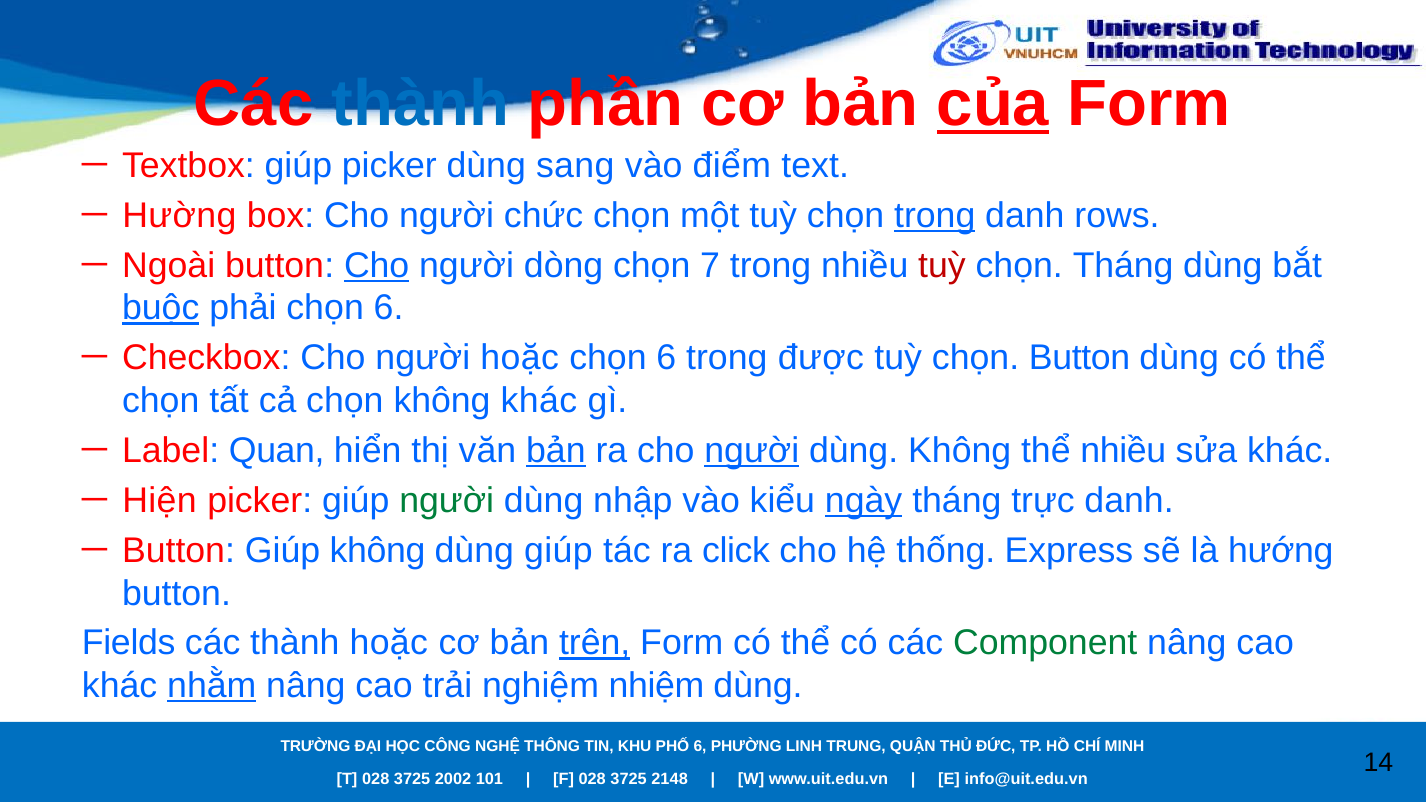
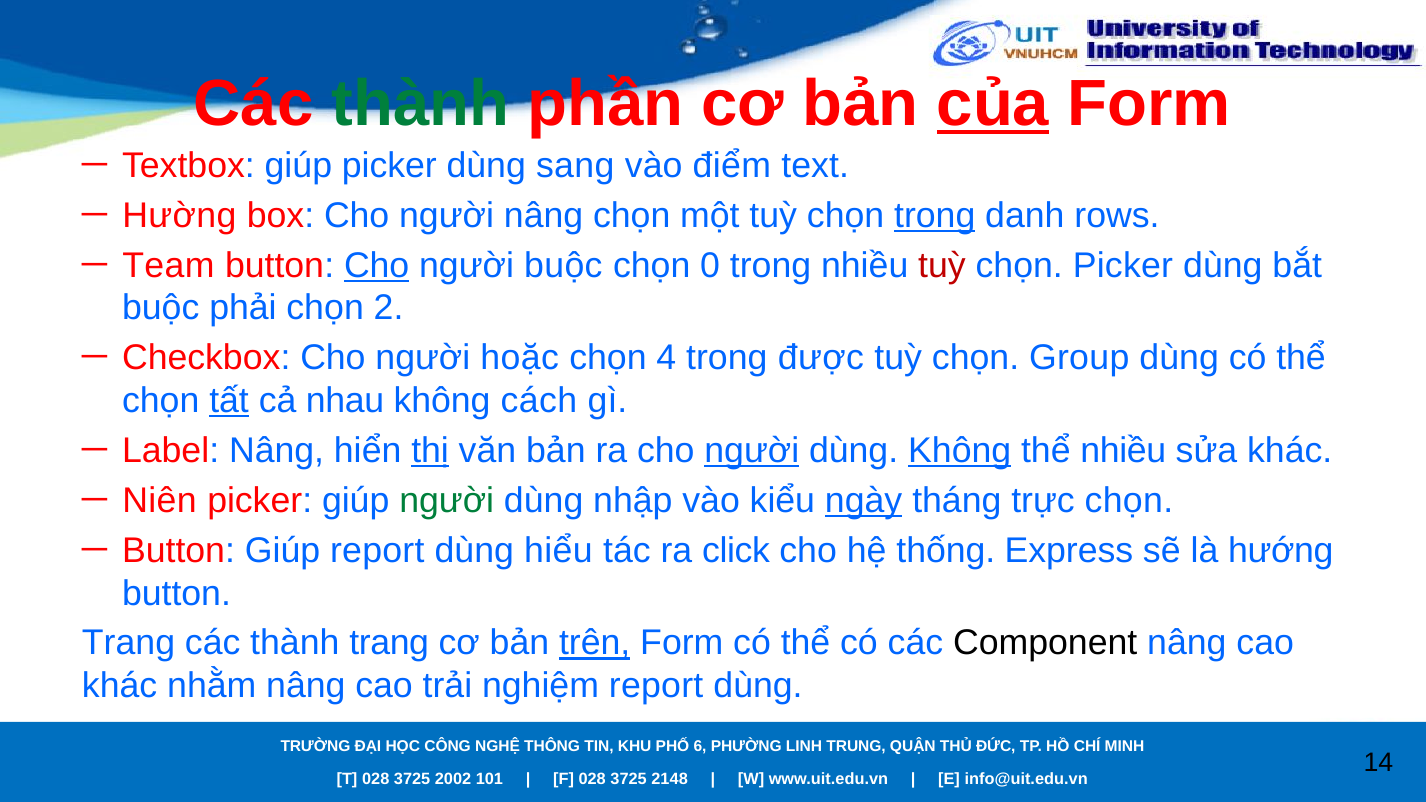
thành colour: blue -> green (420, 104)
người chức: chức -> nâng (544, 216)
Ngoài: Ngoài -> Team (168, 265)
người dòng: dòng -> buộc (563, 265)
7: 7 -> 0 (710, 265)
chọn Tháng: Tháng -> Picker (1123, 265)
buộc underline: present -> none (161, 308)
phải chọn 6: 6 -> 2 (389, 308)
6: 6 -> 4 (666, 358)
chọn Button: Button -> Group (1079, 358)
tất underline: none -> present (229, 401)
cả chọn: chọn -> nhau (345, 401)
không khác: khác -> cách (539, 401)
Label Quan: Quan -> Nâng (277, 451)
thị underline: none -> present (430, 451)
bản underline: present -> none (556, 451)
Không underline: none -> present (960, 451)
Hiện: Hiện -> Niên (160, 501)
trực danh: danh -> chọn (1129, 501)
Giúp không: không -> report (377, 551)
dùng giúp: giúp -> hiểu (558, 551)
Fields: Fields -> Trang (129, 643)
thành hoặc: hoặc -> trang (389, 643)
Component colour: green -> black (1045, 643)
nhằm underline: present -> none (212, 686)
nghiệm nhiệm: nhiệm -> report (656, 686)
